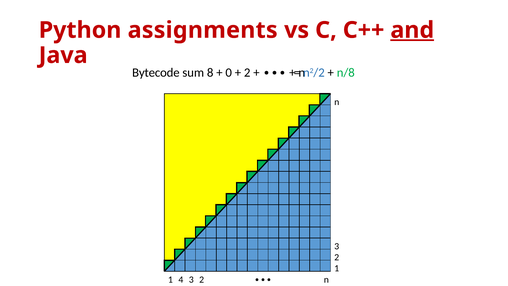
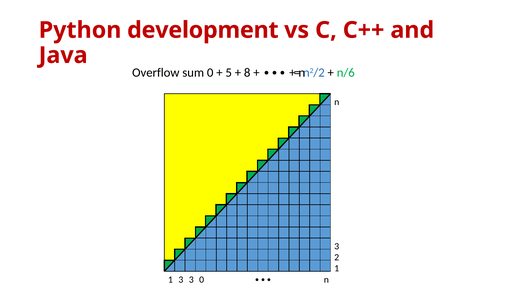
assignments: assignments -> development (203, 30)
and underline: present -> none (412, 30)
Bytecode: Bytecode -> Overflow (156, 73)
sum 8: 8 -> 0 (210, 73)
0: 0 -> 5 (229, 73)
2: 2 -> 8 (247, 73)
n/8: n/8 -> n/6 (346, 73)
1 4: 4 -> 3 (181, 279)
3 2: 2 -> 0 (202, 279)
